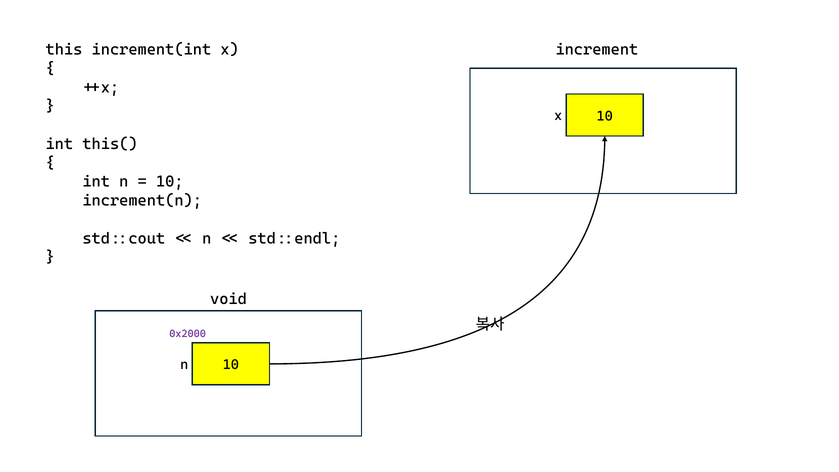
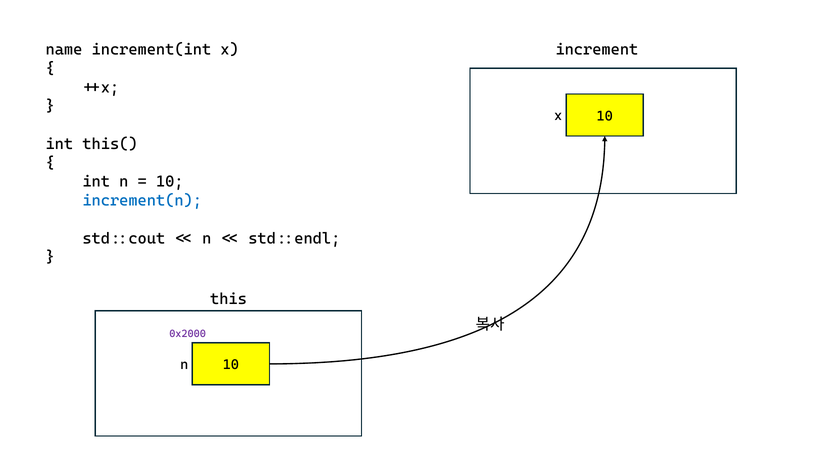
this: this -> name (64, 50)
increment(n colour: black -> blue (142, 201)
void: void -> this (228, 299)
